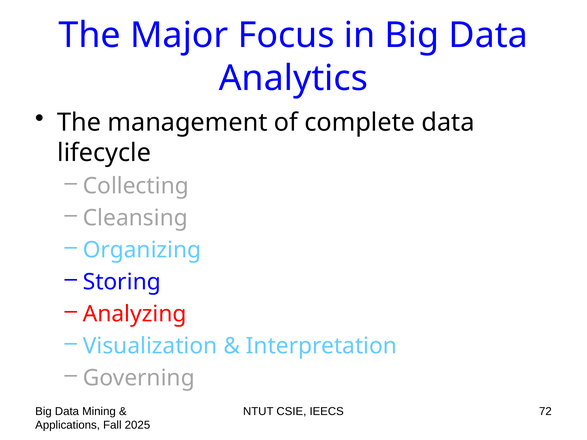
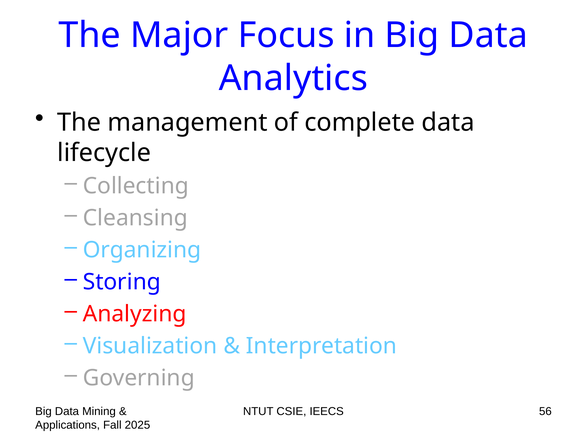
72: 72 -> 56 (545, 412)
